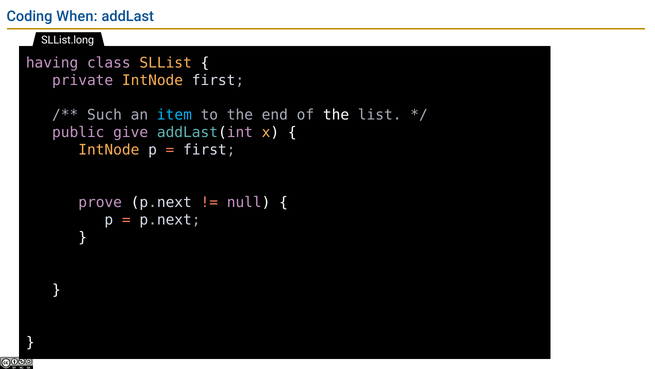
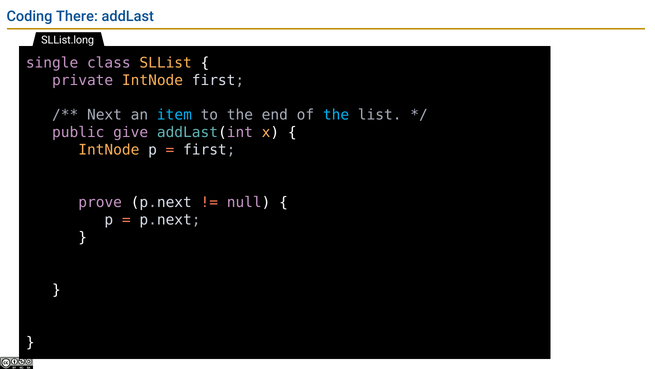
When: When -> There (77, 16)
having: having -> single (52, 63)
Such: Such -> Next (105, 115)
the colour: white -> light blue (336, 115)
